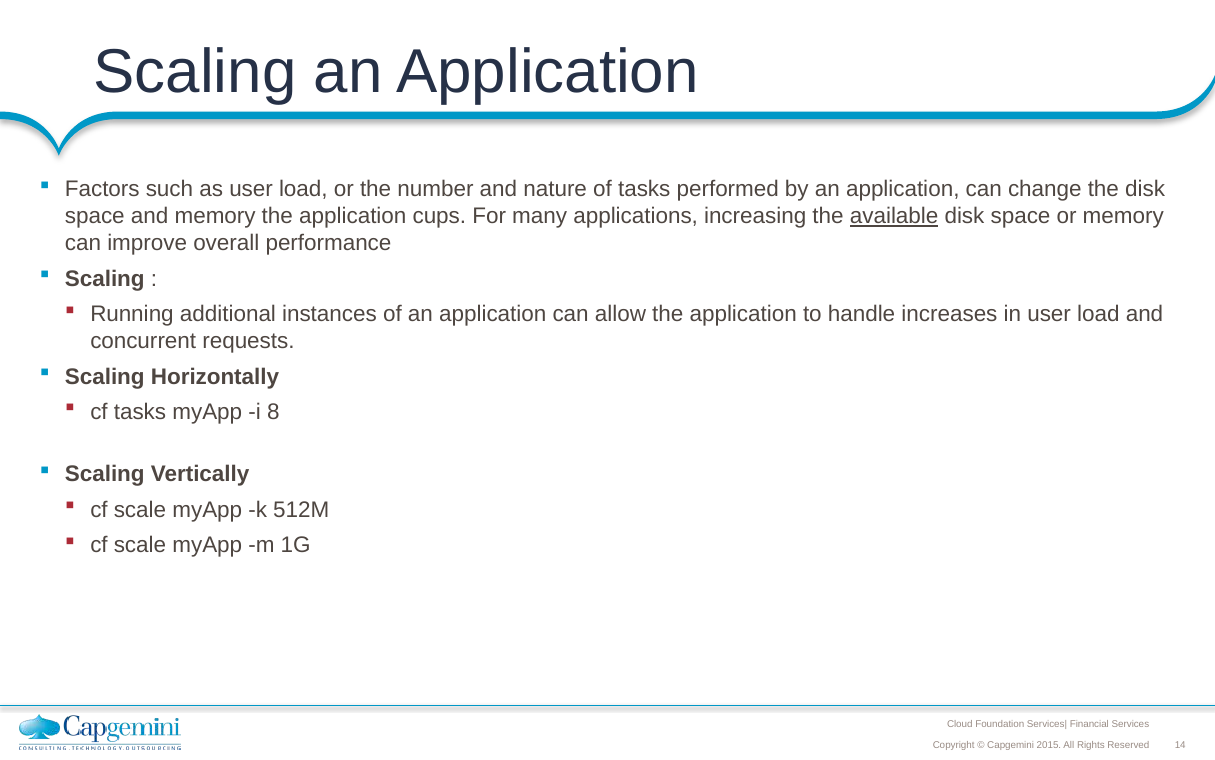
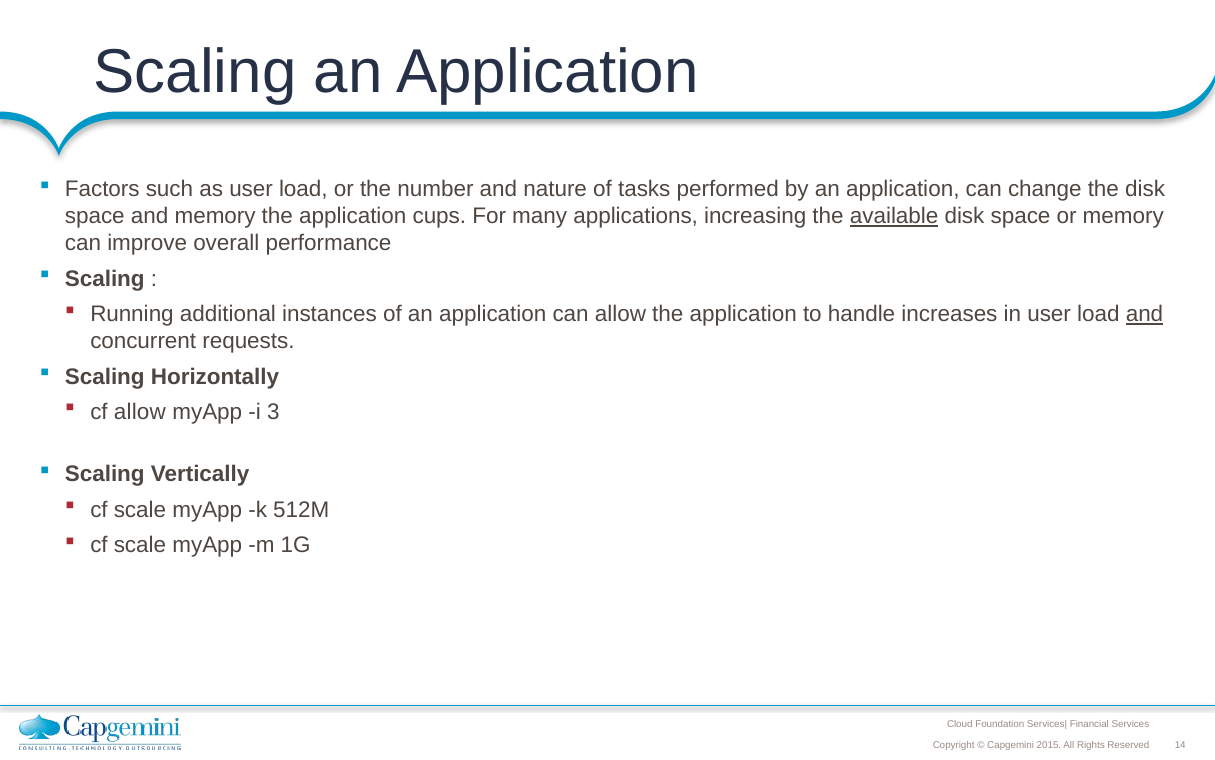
and underline: none -> present (1145, 314)
cf tasks: tasks -> allow (140, 412)
8: 8 -> 3 (273, 412)
